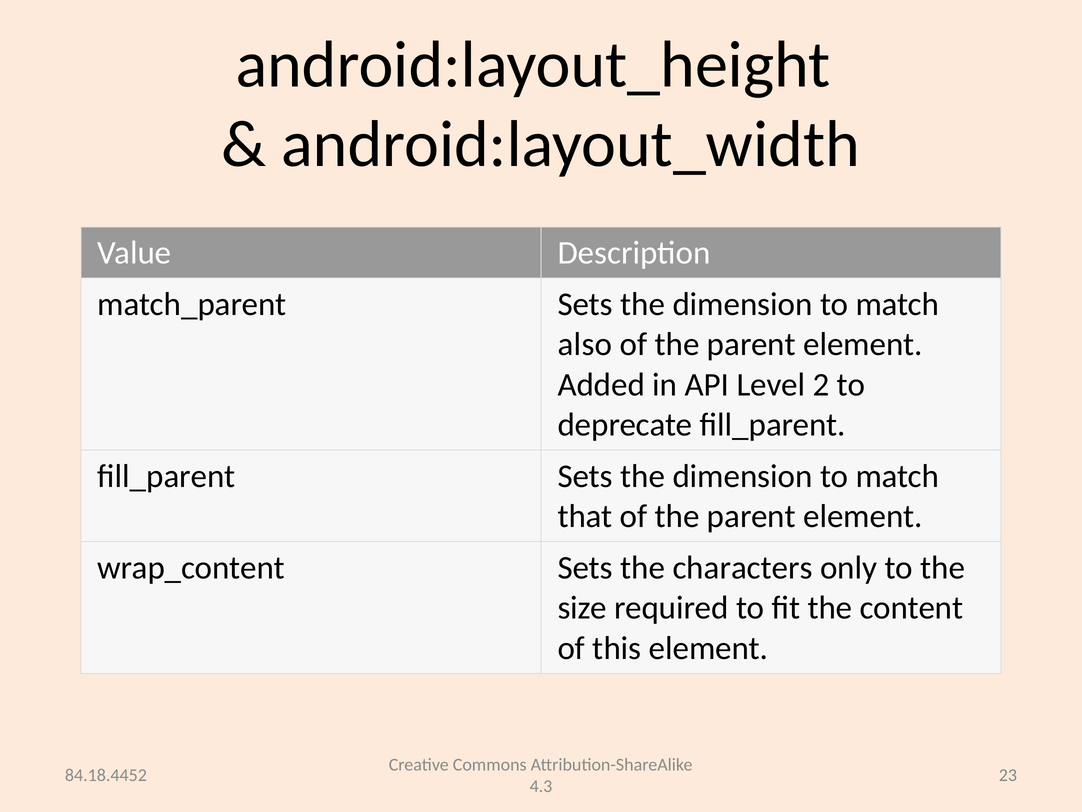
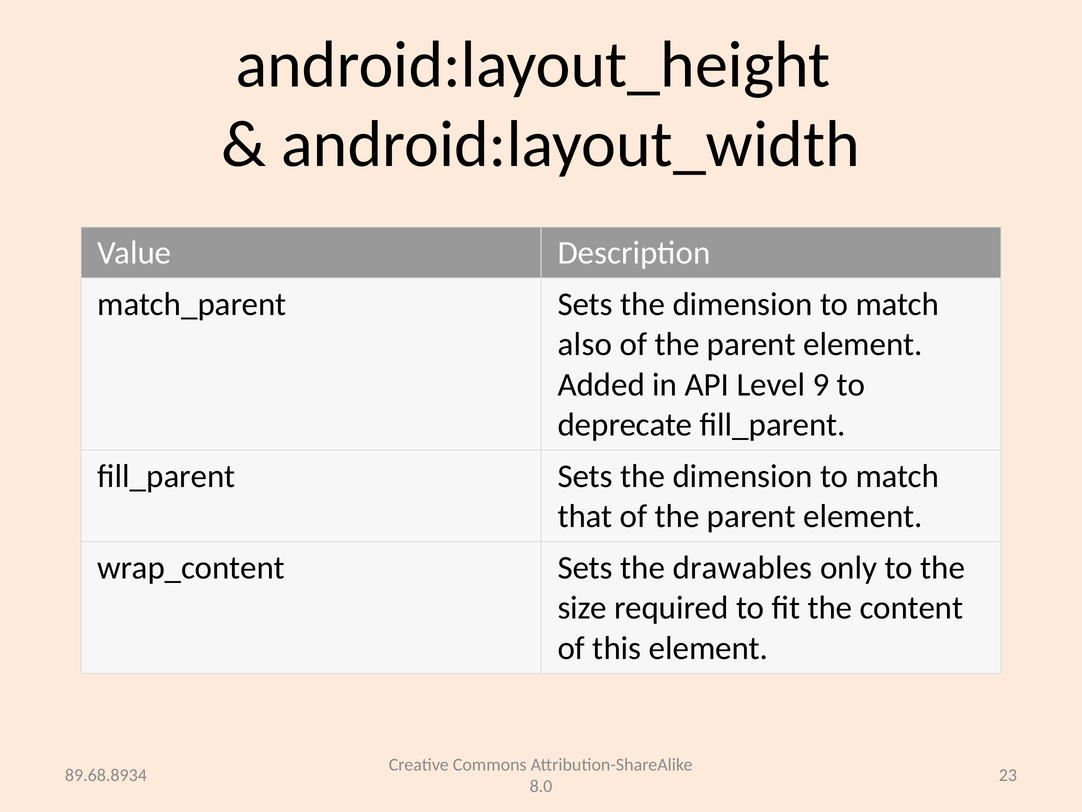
2: 2 -> 9 (821, 384)
characters: characters -> drawables (742, 567)
84.18.4452: 84.18.4452 -> 89.68.8934 (106, 775)
4.3: 4.3 -> 8.0 (541, 786)
